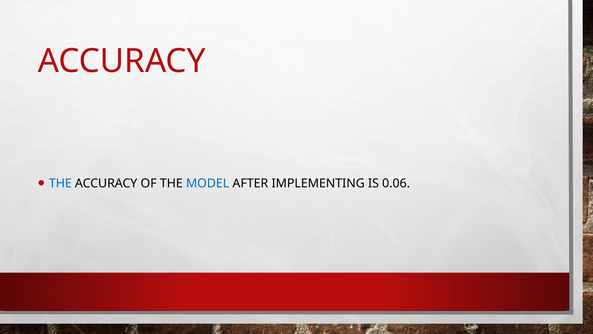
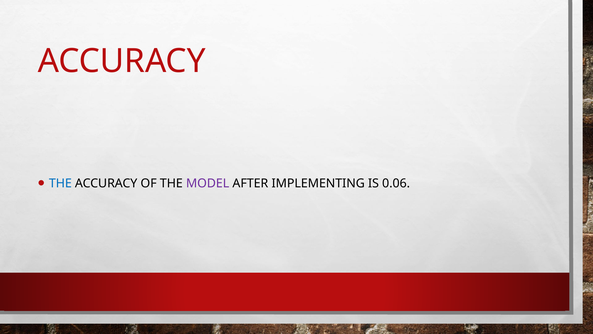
MODEL colour: blue -> purple (208, 183)
